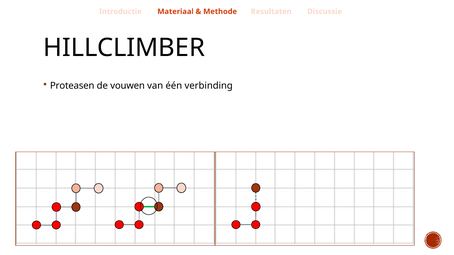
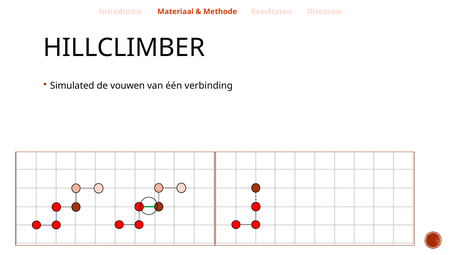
Proteasen: Proteasen -> Simulated (72, 86)
